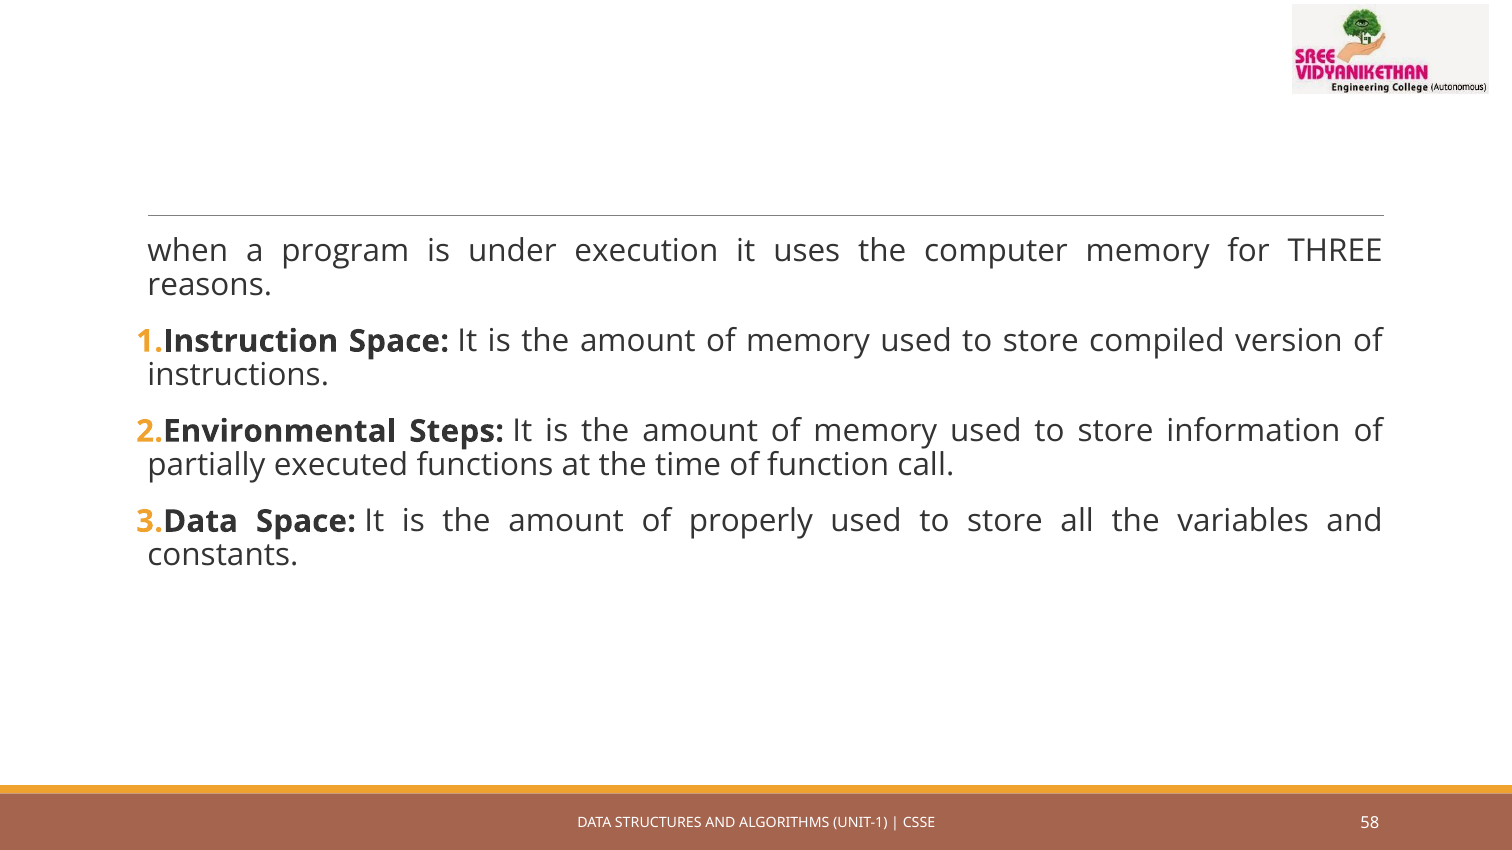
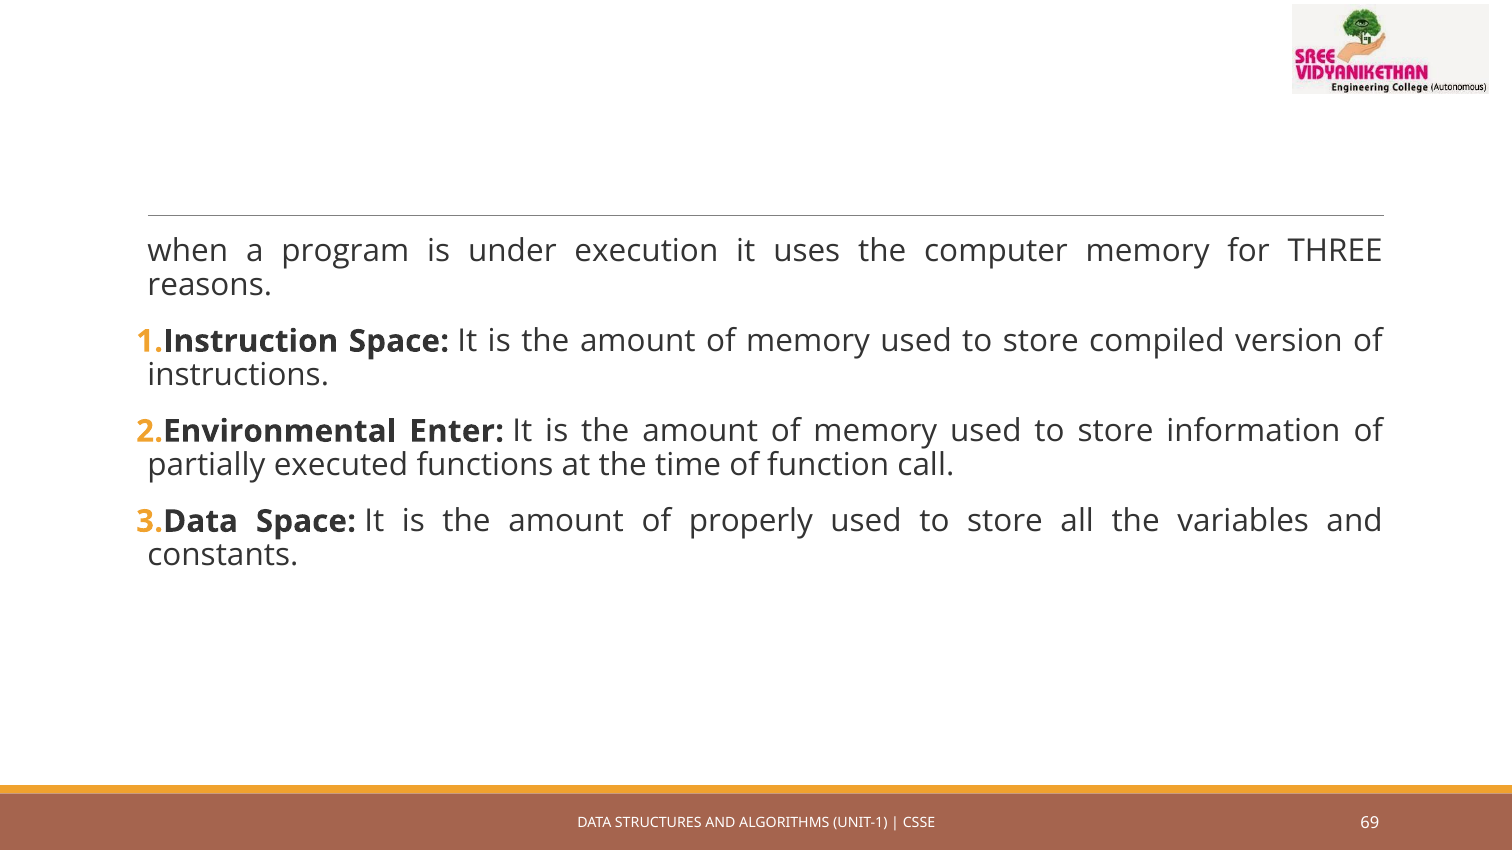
Steps: Steps -> Enter (457, 432)
58: 58 -> 69 (1370, 824)
